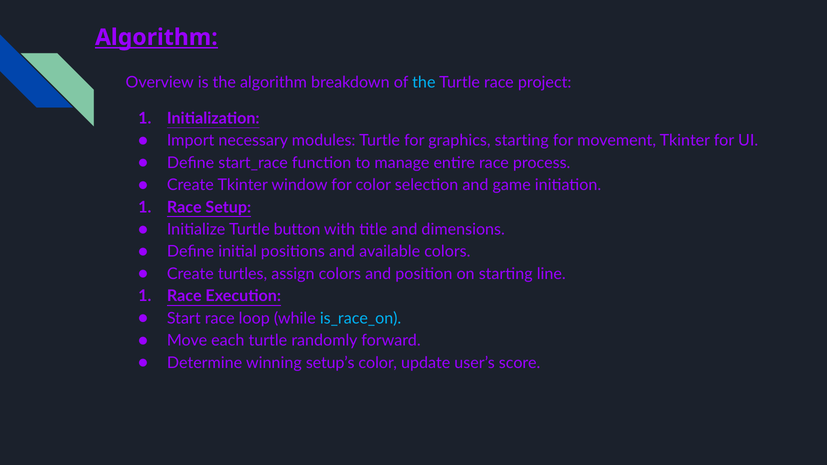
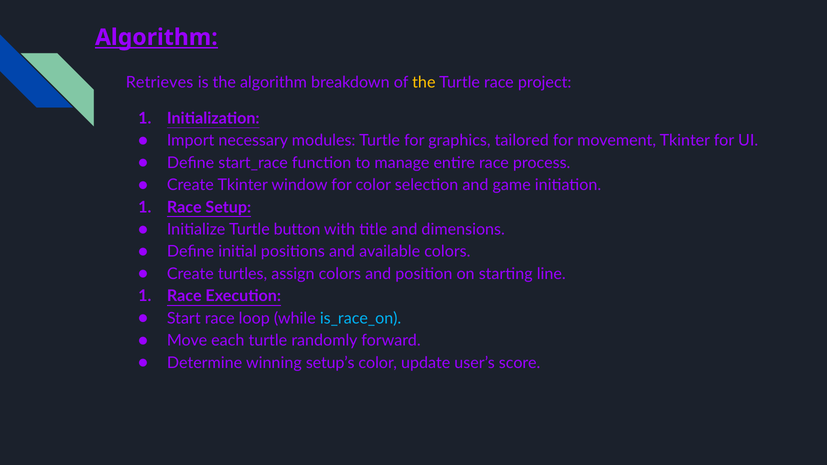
Overview: Overview -> Retrieves (160, 82)
the colour: light blue -> yellow (424, 82)
graphics starting: starting -> tailored (522, 141)
